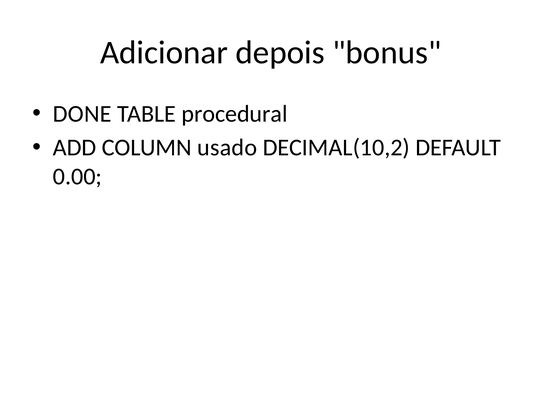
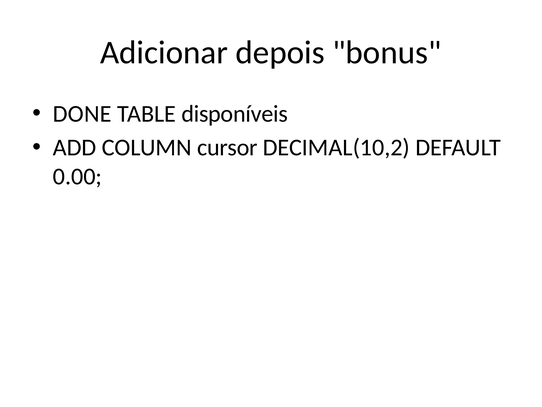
procedural: procedural -> disponíveis (235, 114)
usado: usado -> cursor (227, 147)
